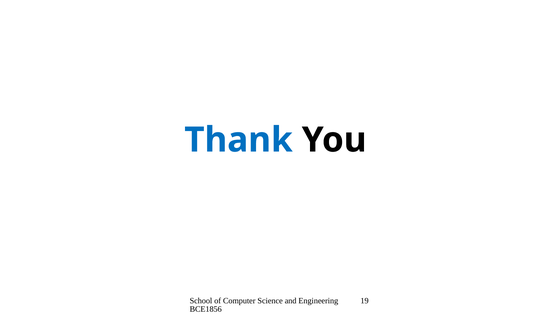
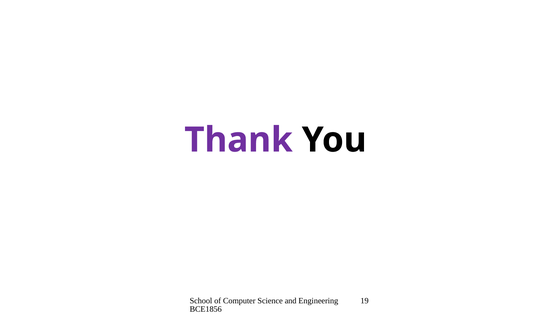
Thank colour: blue -> purple (239, 140)
